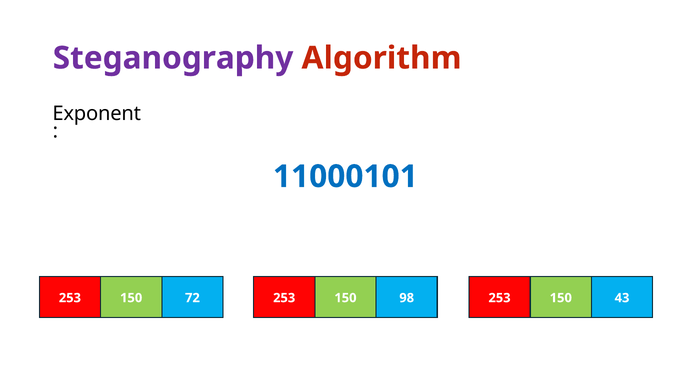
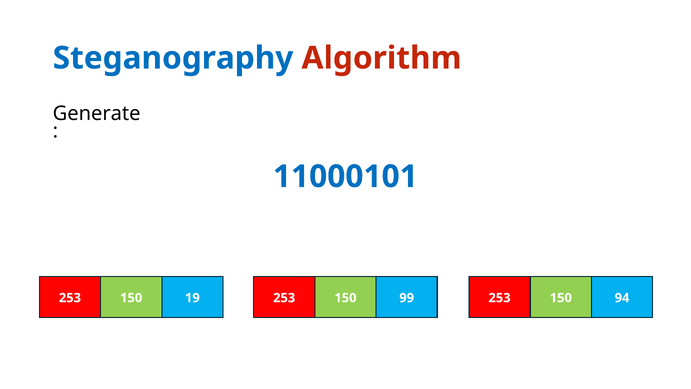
Steganography colour: purple -> blue (173, 58)
Exponent: Exponent -> Generate (97, 114)
72: 72 -> 19 (192, 298)
98: 98 -> 99 (407, 298)
43: 43 -> 94 (622, 298)
